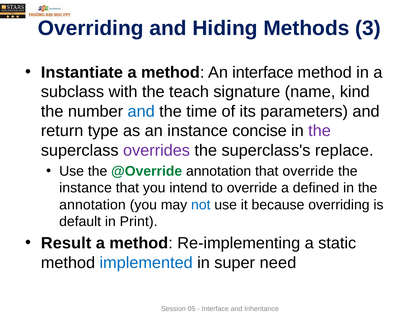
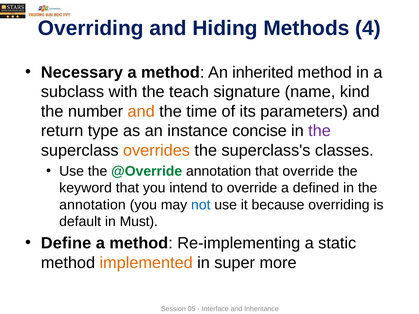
3: 3 -> 4 (368, 28)
Instantiate: Instantiate -> Necessary (82, 72)
An interface: interface -> inherited (263, 72)
and colour: blue -> orange (141, 111)
overrides colour: purple -> orange (157, 151)
replace: replace -> classes (344, 151)
instance: instance -> keyword (86, 188)
Print: Print -> Must (139, 222)
Result: Result -> Define (66, 243)
implemented colour: blue -> orange (146, 263)
need: need -> more (278, 263)
